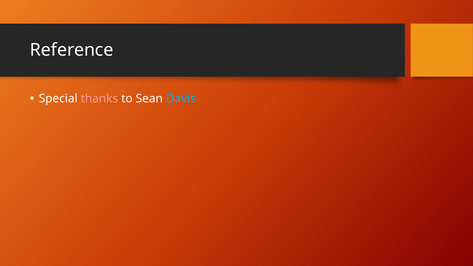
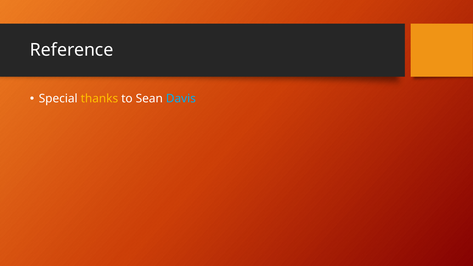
thanks colour: pink -> yellow (99, 99)
